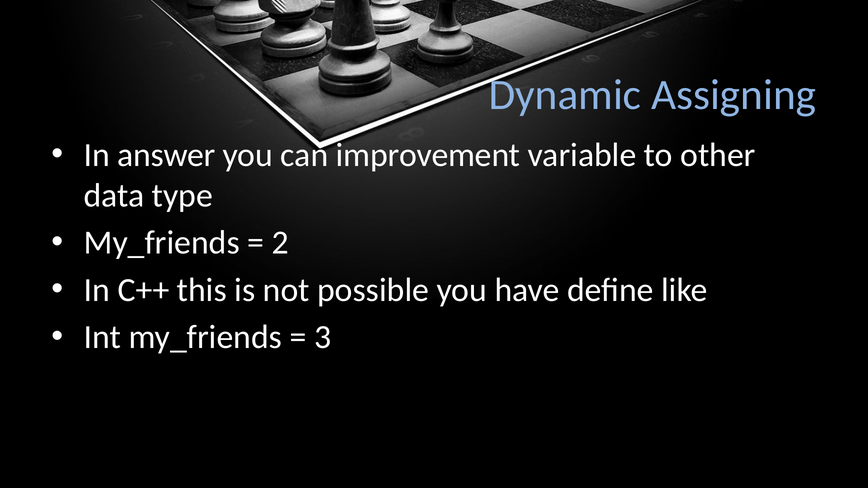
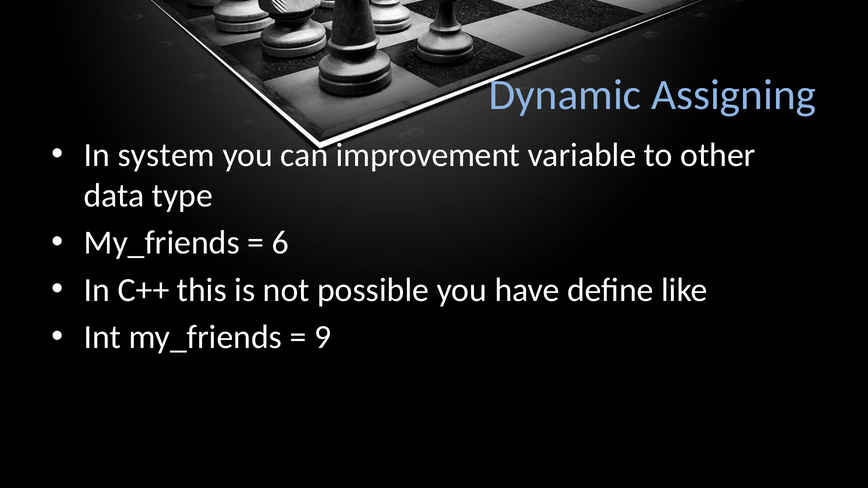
answer: answer -> system (166, 155)
2: 2 -> 6 (280, 243)
3: 3 -> 9 (323, 338)
